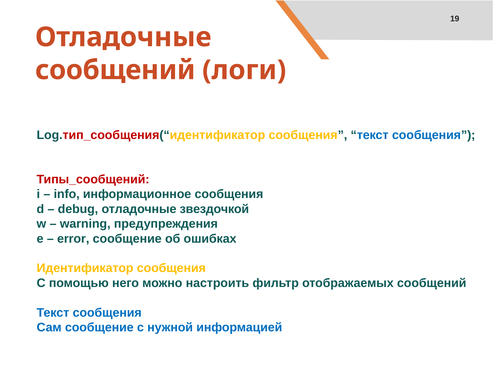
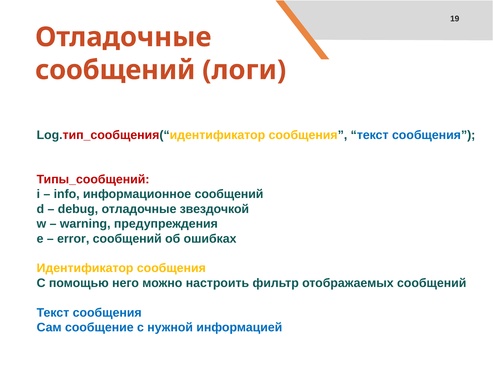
информационное сообщения: сообщения -> сообщений (229, 194)
error сообщение: сообщение -> сообщений (127, 238)
